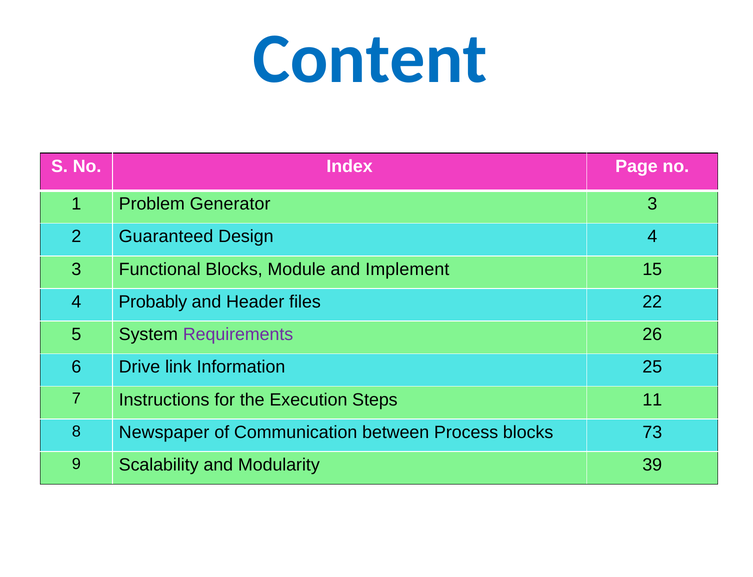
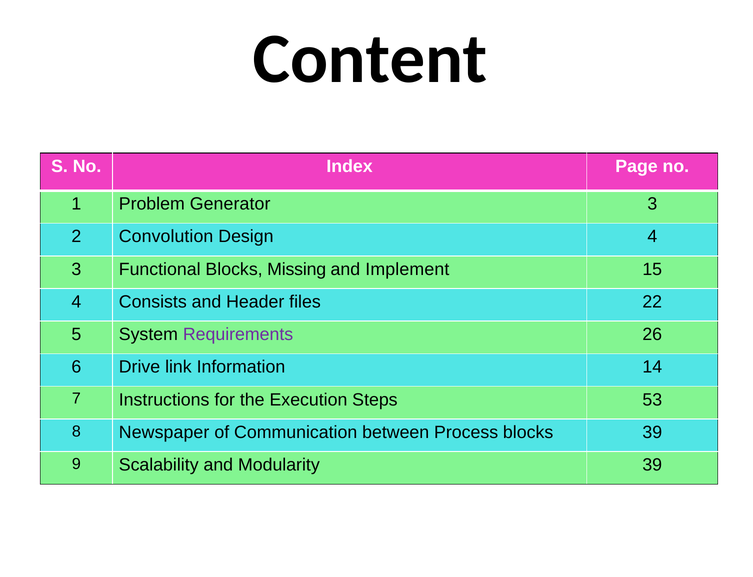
Content colour: blue -> black (370, 59)
Guaranteed: Guaranteed -> Convolution (166, 237)
Module: Module -> Missing (297, 269)
Probably: Probably -> Consists (153, 302)
25: 25 -> 14 (652, 367)
11: 11 -> 53 (652, 400)
blocks 73: 73 -> 39 (652, 432)
